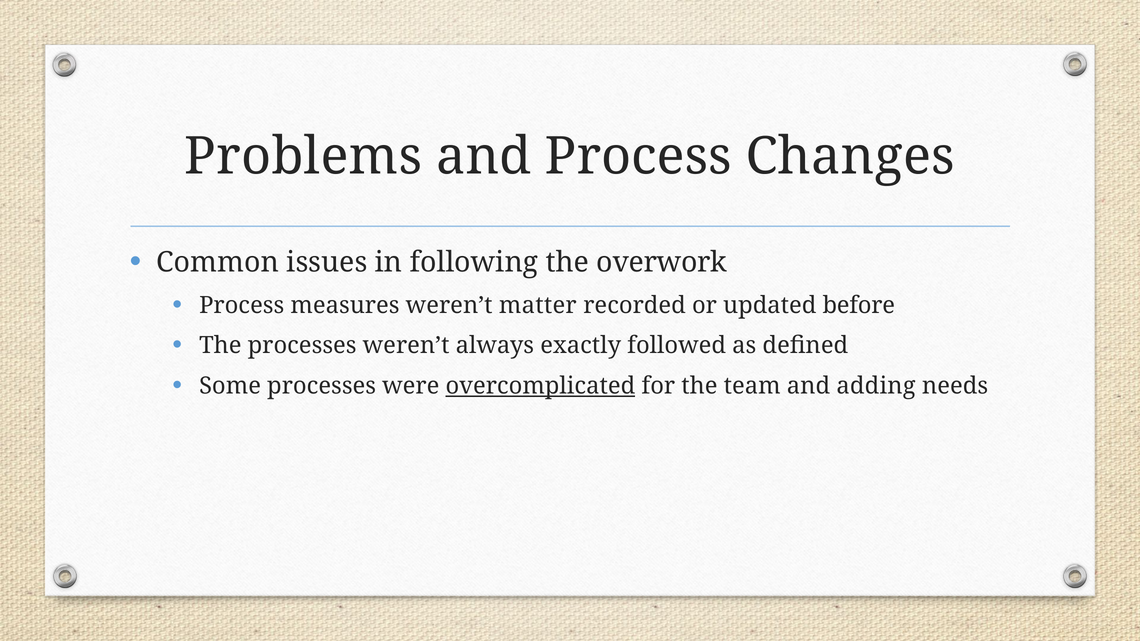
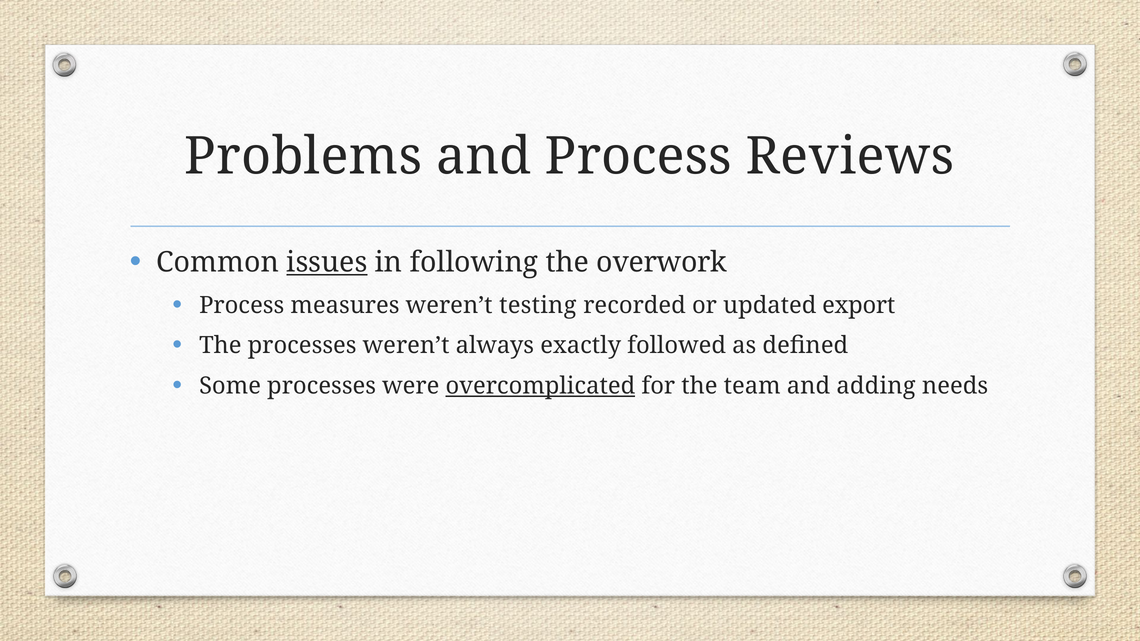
Changes: Changes -> Reviews (850, 156)
issues underline: none -> present (327, 262)
matter: matter -> testing (538, 305)
before: before -> export (859, 305)
